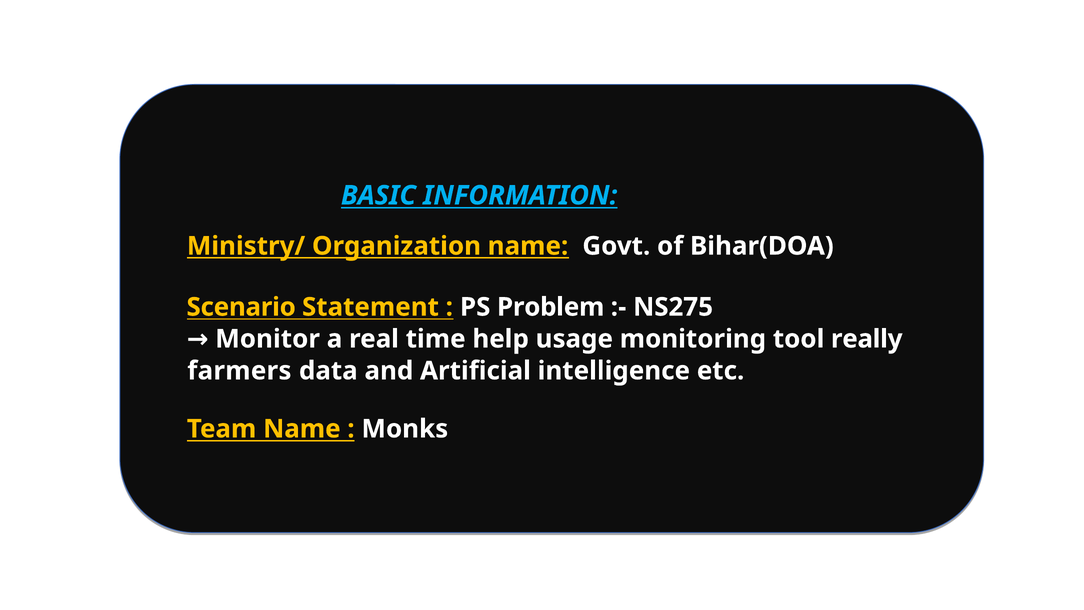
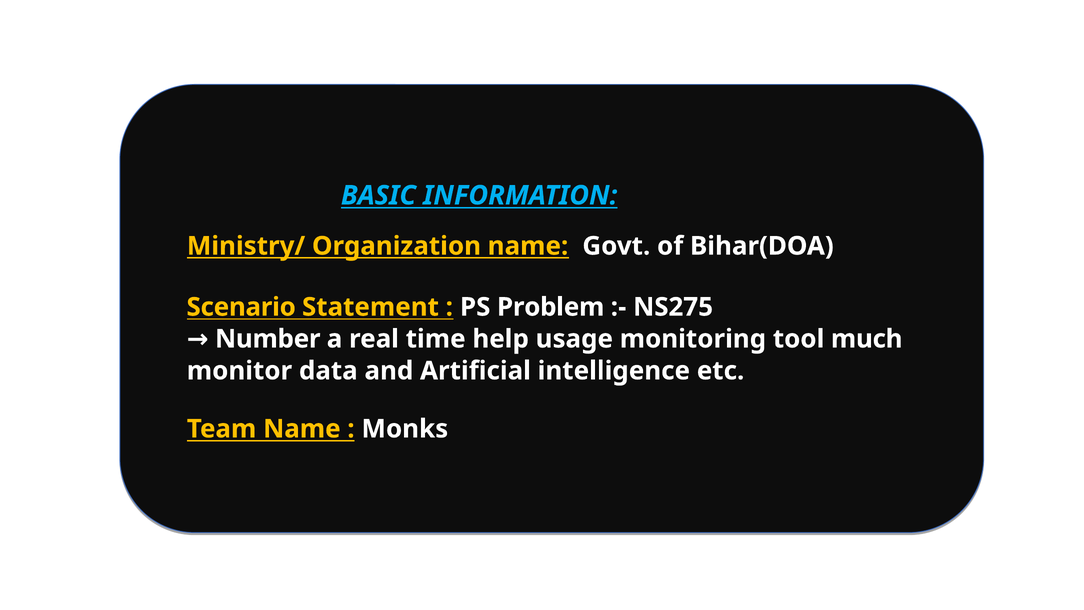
Monitor: Monitor -> Number (268, 339)
really: really -> much (867, 339)
farmers: farmers -> monitor (239, 371)
